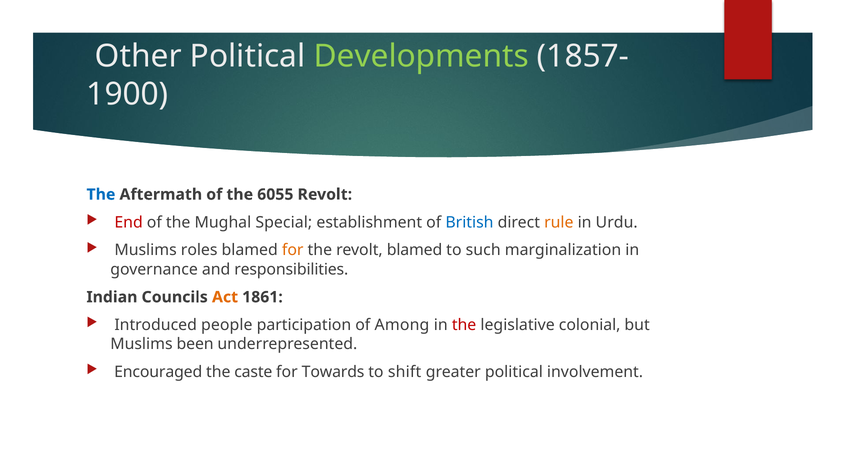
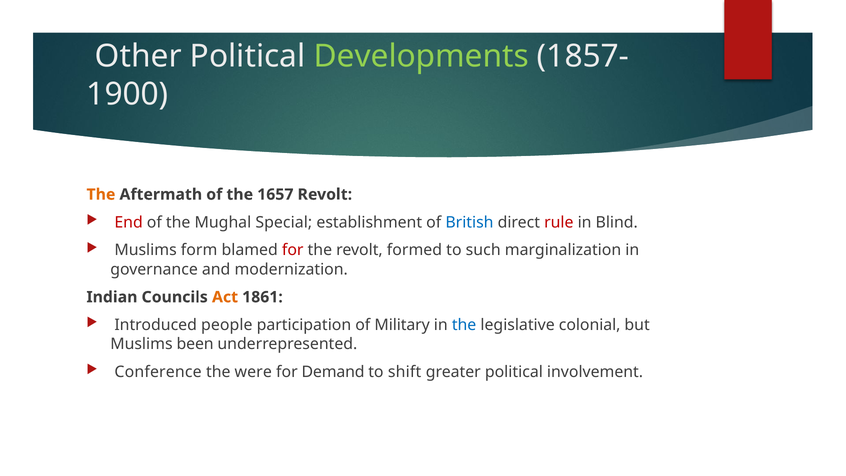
The colour: blue -> orange (101, 194)
6055: 6055 -> 1657 (275, 194)
rule colour: orange -> red (559, 222)
Urdu: Urdu -> Blind (617, 222)
roles: roles -> form (199, 250)
for colour: orange -> red (293, 250)
revolt blamed: blamed -> formed (414, 250)
responsibilities: responsibilities -> modernization (291, 269)
Among: Among -> Military (402, 325)
the colour: red -> blue (464, 325)
Encouraged: Encouraged -> Conference (158, 372)
caste: caste -> were (253, 372)
Towards: Towards -> Demand (333, 372)
